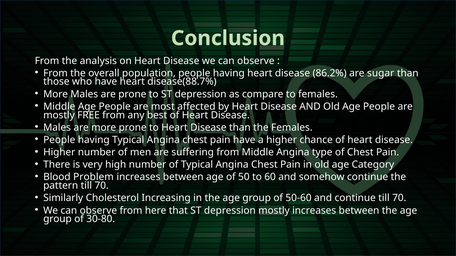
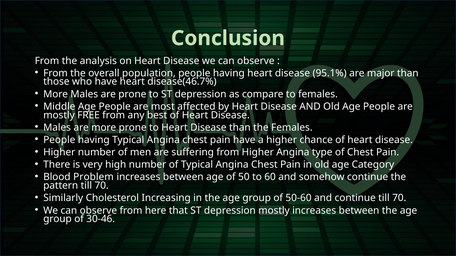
86.2%: 86.2% -> 95.1% (330, 73)
sugar: sugar -> major (381, 73)
disease(88.7%: disease(88.7% -> disease(46.7% (182, 82)
from Middle: Middle -> Higher (258, 153)
30-80: 30-80 -> 30-46 (101, 219)
